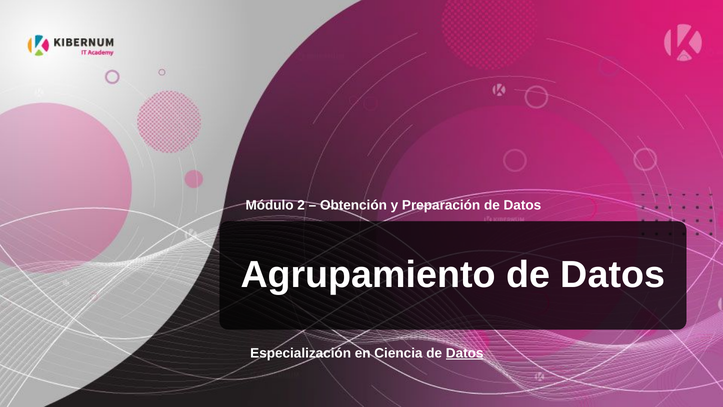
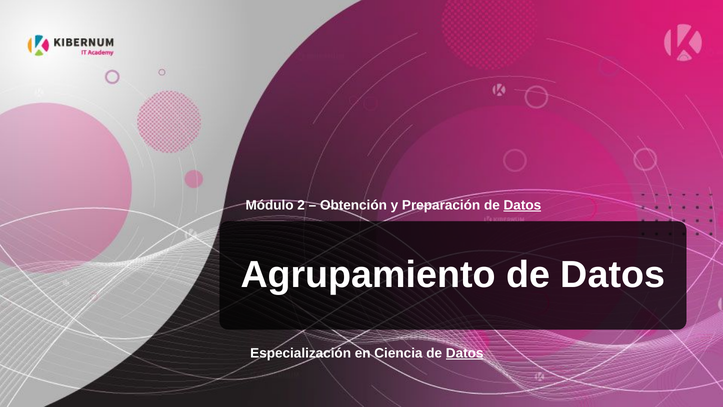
Datos underline: none -> present (522, 205)
